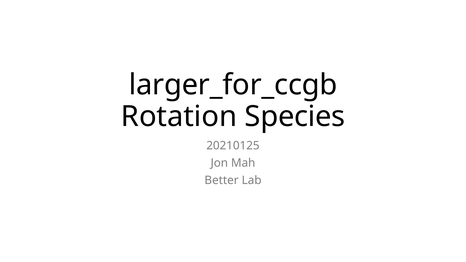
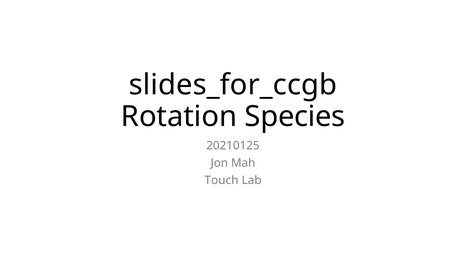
larger_for_ccgb: larger_for_ccgb -> slides_for_ccgb (233, 85)
Better: Better -> Touch (222, 181)
